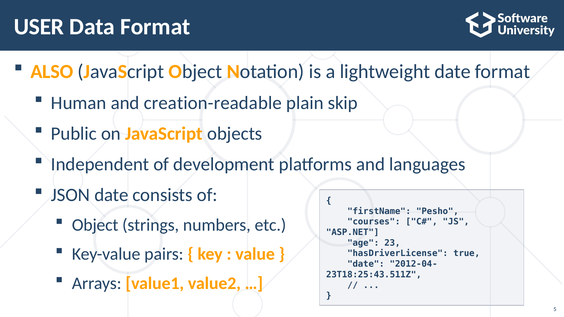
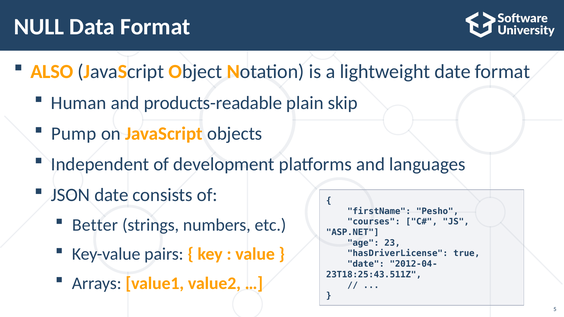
USER: USER -> NULL (39, 27)
creation-readable: creation-readable -> products-readable (213, 103)
Public: Public -> Pump (74, 134)
Object: Object -> Better (95, 225)
